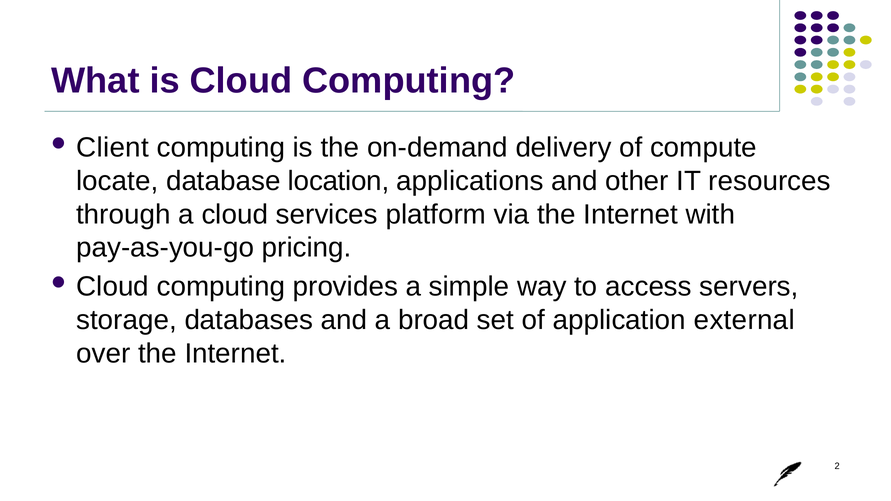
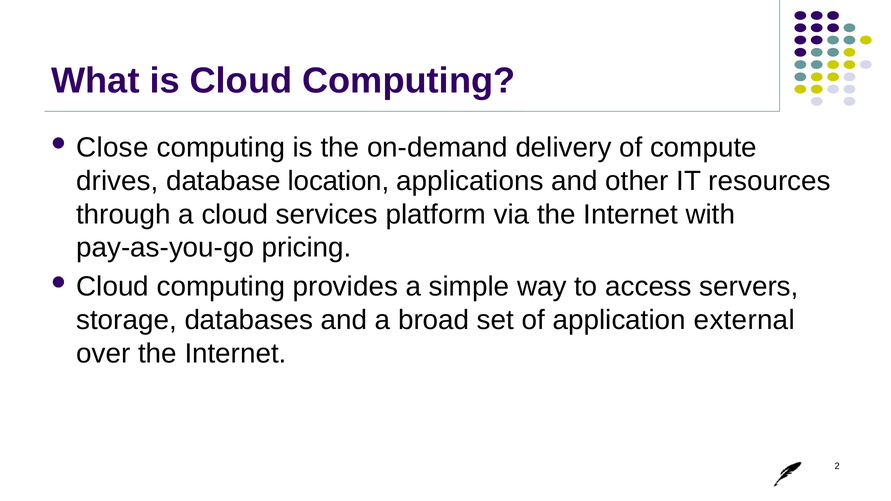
Client: Client -> Close (112, 148)
locate: locate -> drives (117, 181)
